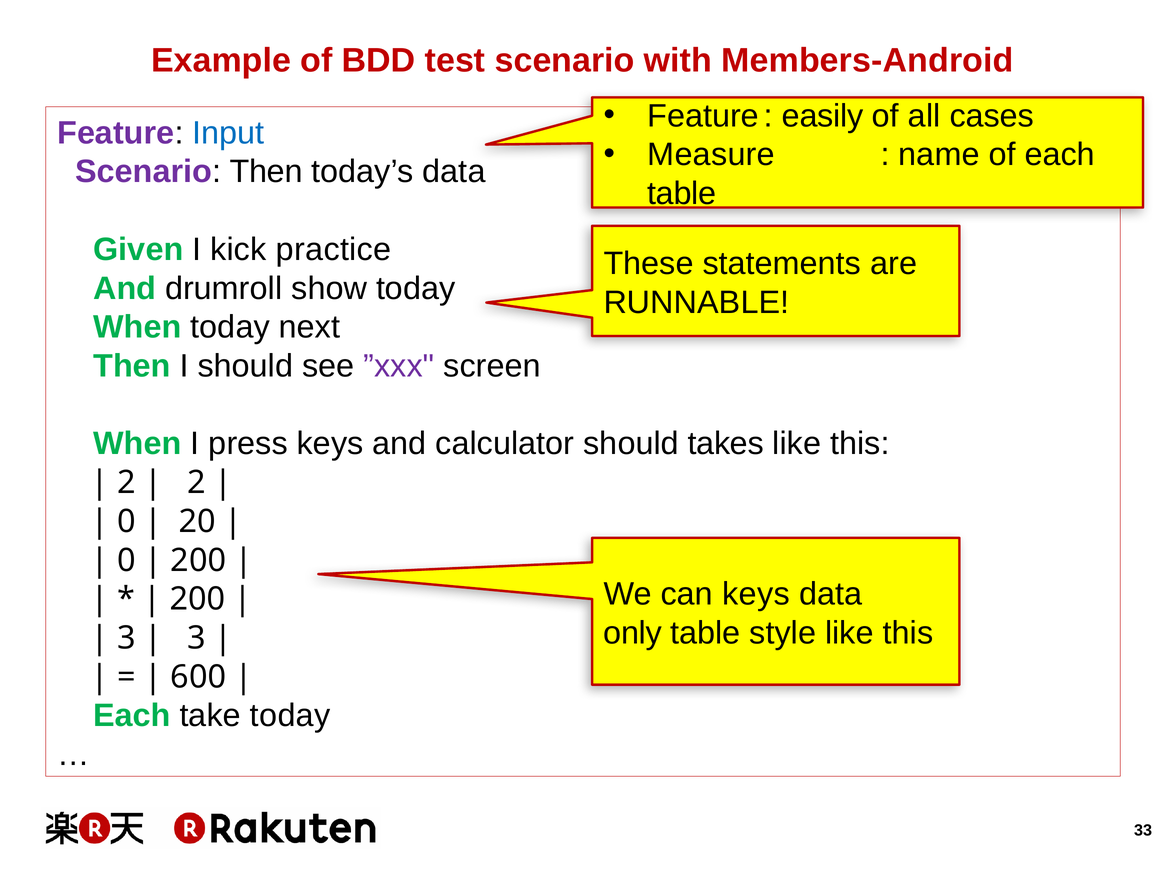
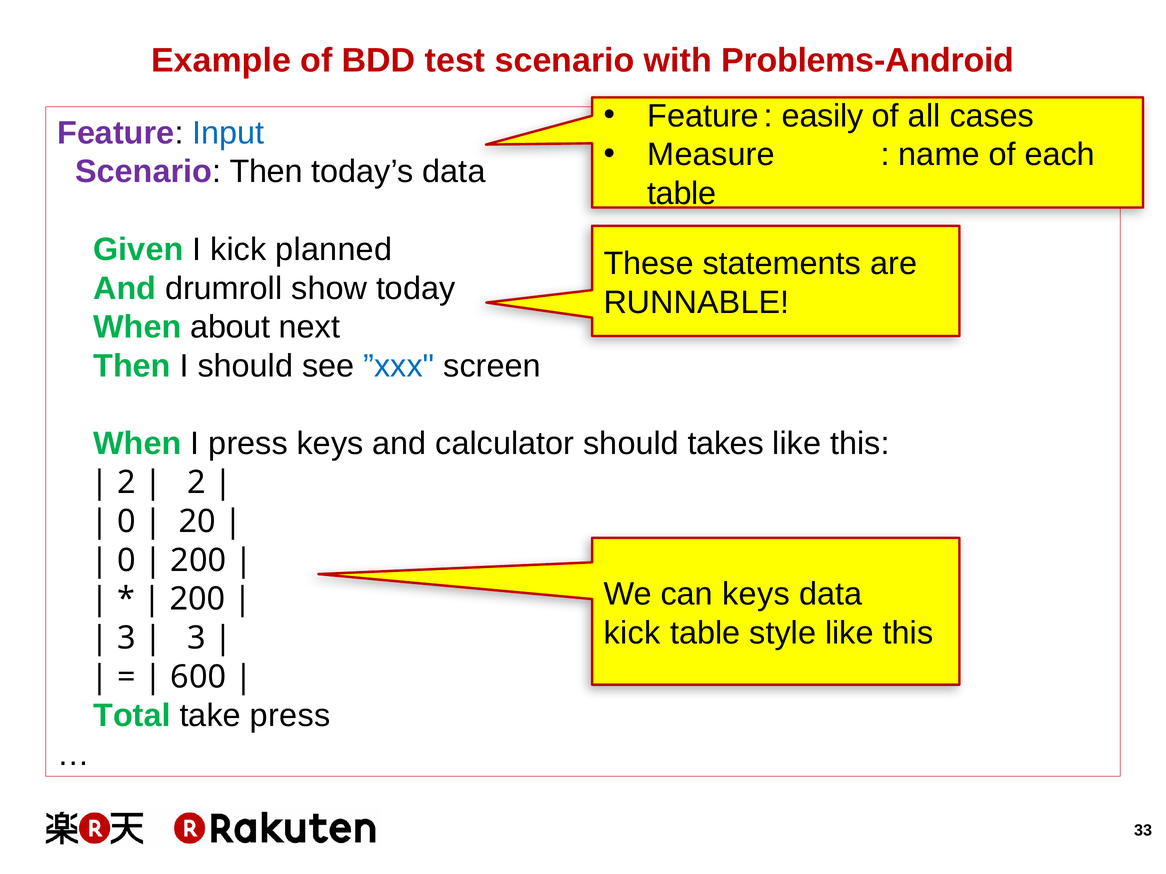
Members-Android: Members-Android -> Problems-Android (868, 61)
practice: practice -> planned (334, 250)
When today: today -> about (230, 327)
”xxx colour: purple -> blue (399, 366)
only: only -> kick (632, 633)
Each: Each -> Total (132, 716)
take today: today -> press (290, 716)
